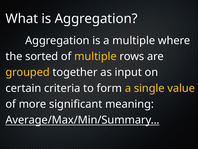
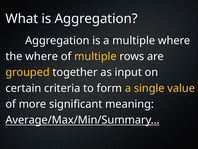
the sorted: sorted -> where (42, 56)
